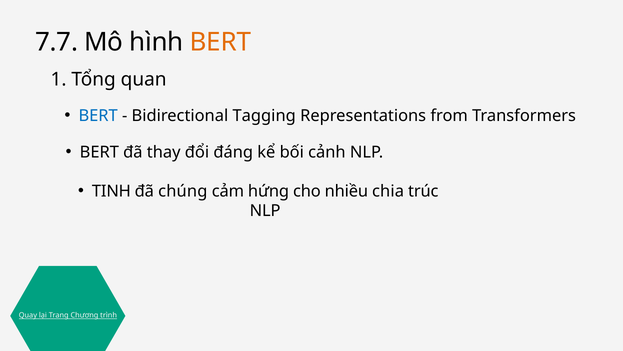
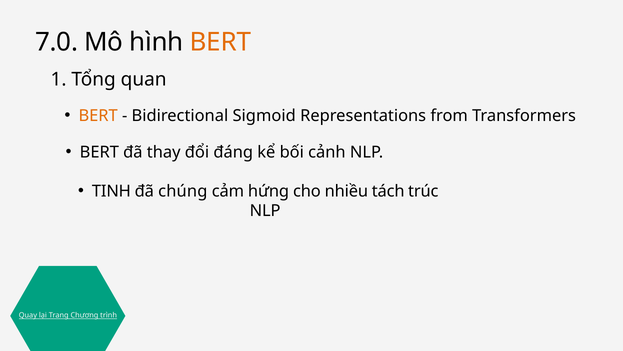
7.7: 7.7 -> 7.0 (57, 42)
BERT colour: blue -> orange (98, 116)
Tagging: Tagging -> Sigmoid (264, 116)
chia: chia -> tách (388, 191)
